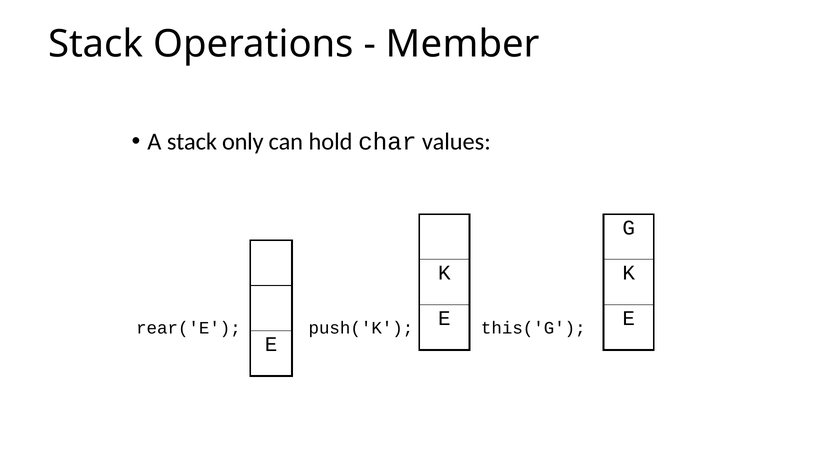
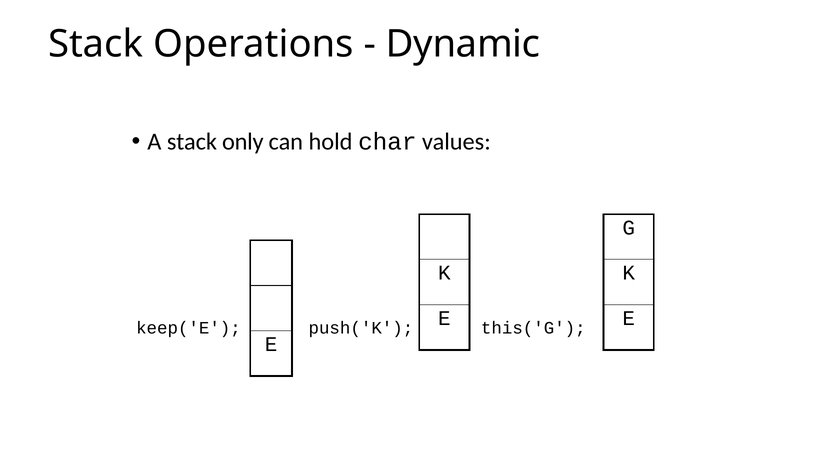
Member: Member -> Dynamic (463, 44)
rear('E: rear('E -> keep('E (188, 328)
